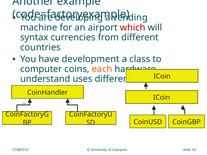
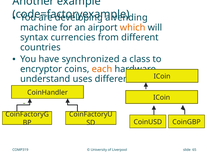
which colour: red -> orange (133, 28)
development: development -> synchronized (91, 59)
computer: computer -> encryptor (41, 69)
